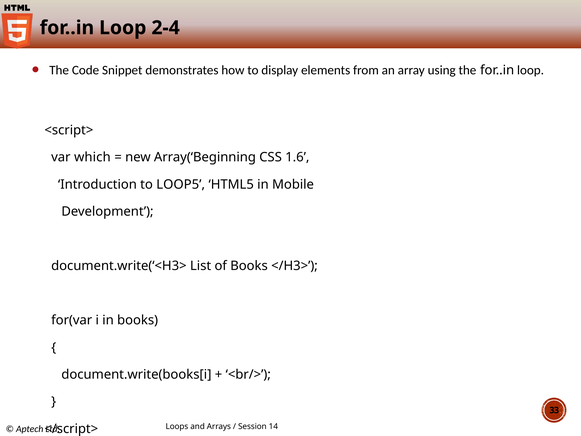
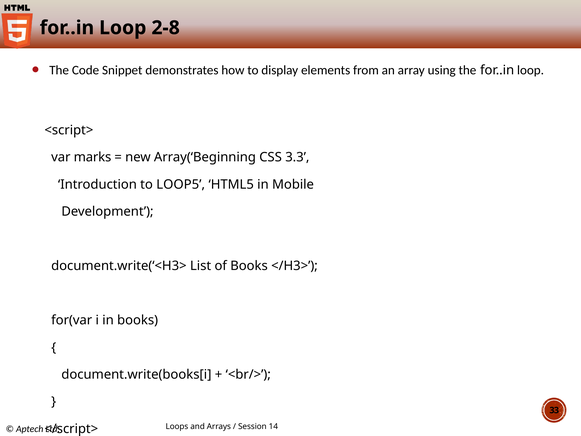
2-4: 2-4 -> 2-8 (166, 28)
which: which -> marks (93, 157)
1.6: 1.6 -> 3.3 (297, 157)
